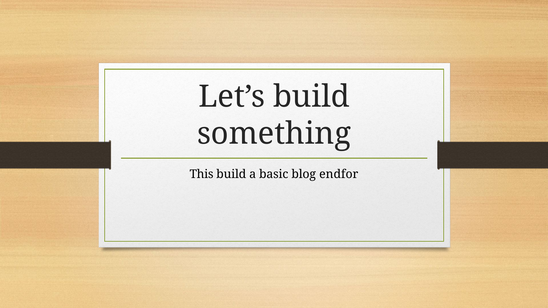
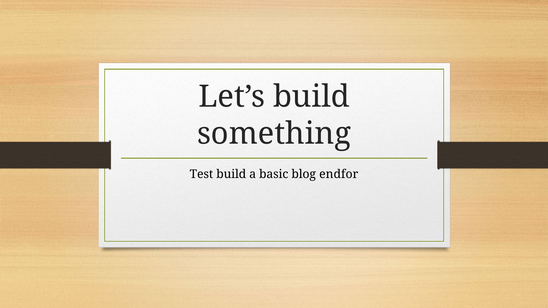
This: This -> Test (201, 174)
